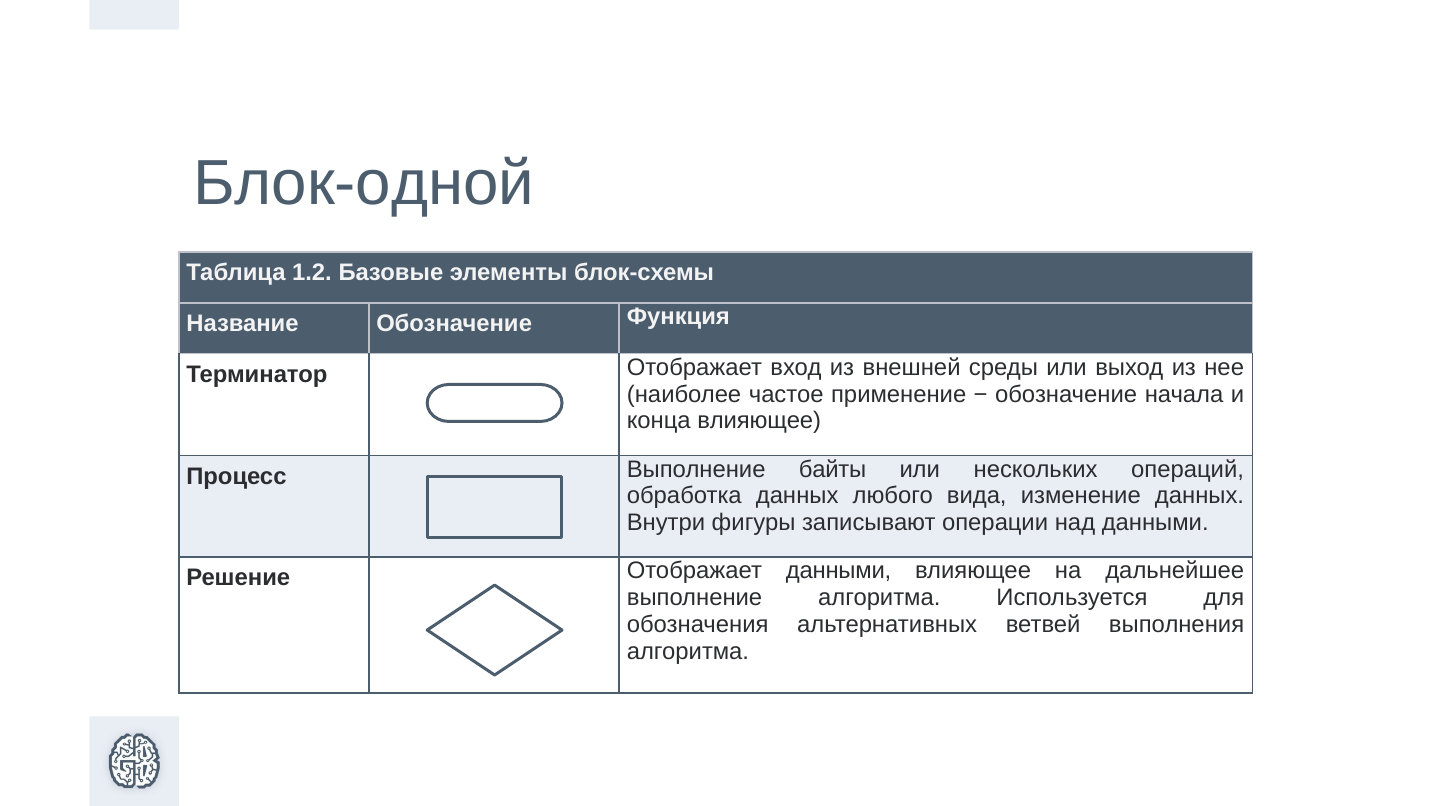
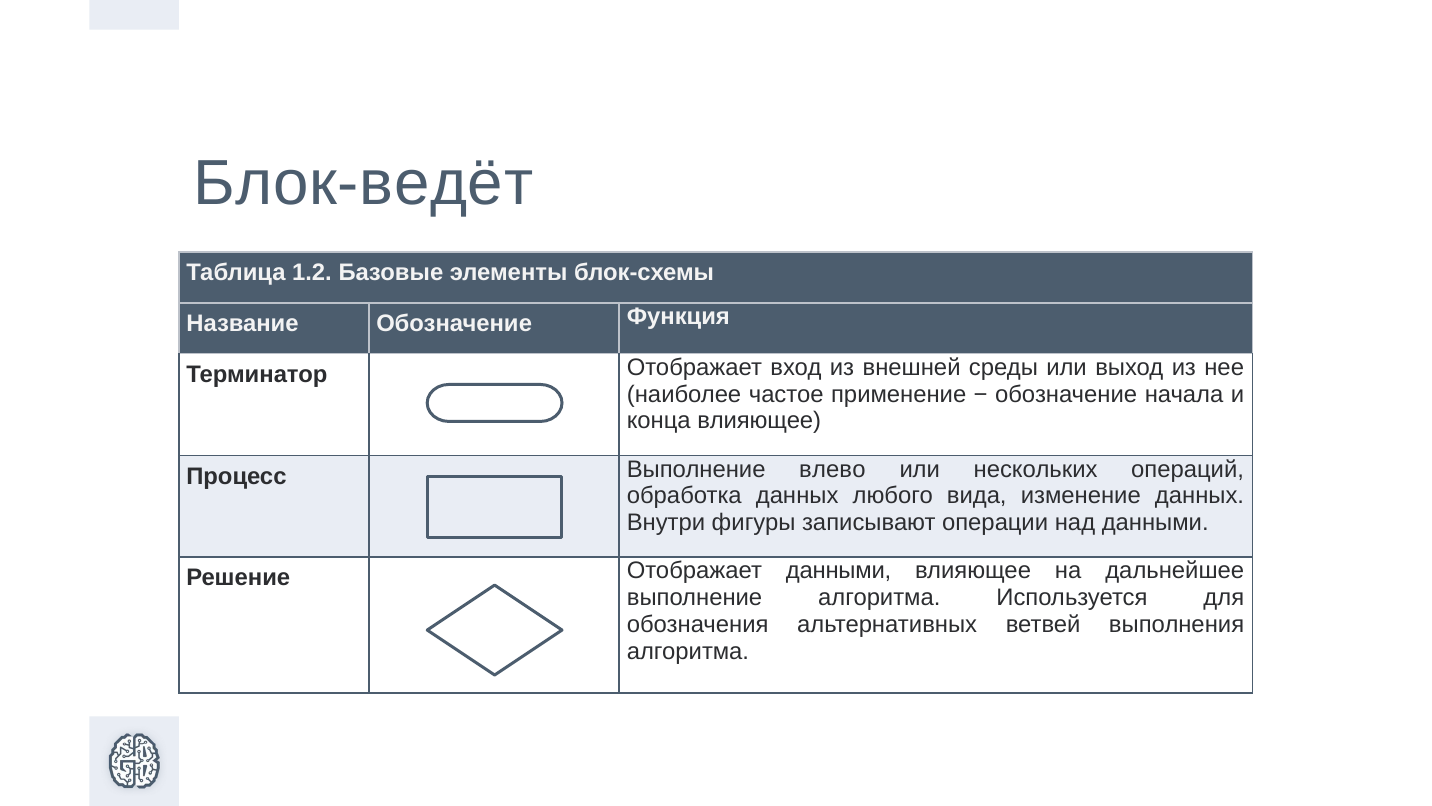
Блок-одной: Блок-одной -> Блок-ведёт (363, 183)
байты: байты -> влево (832, 469)
